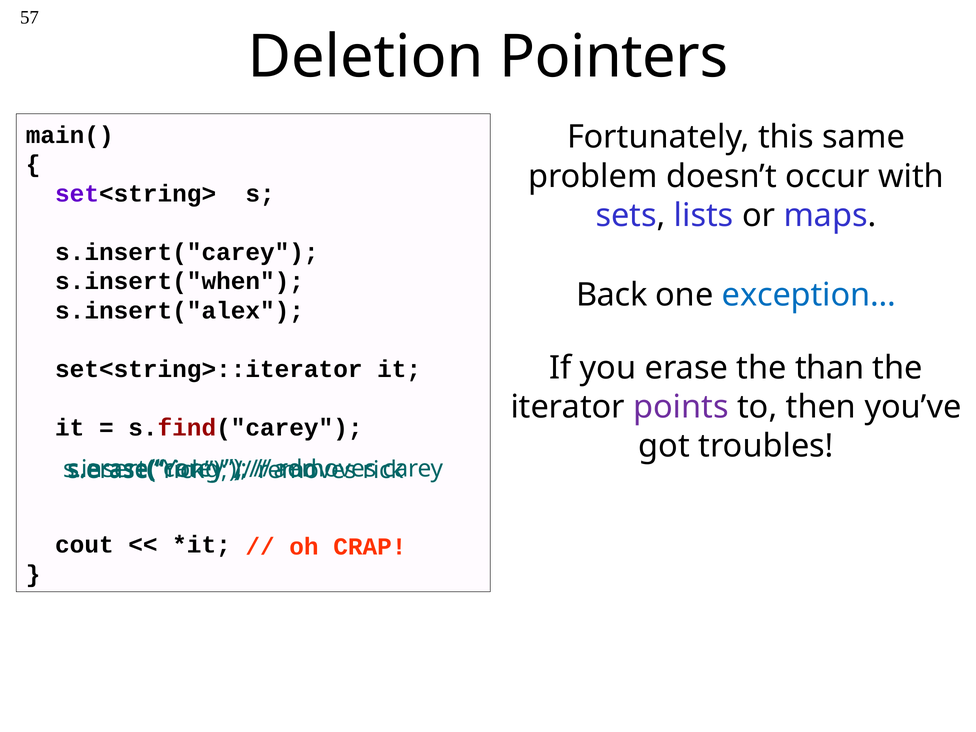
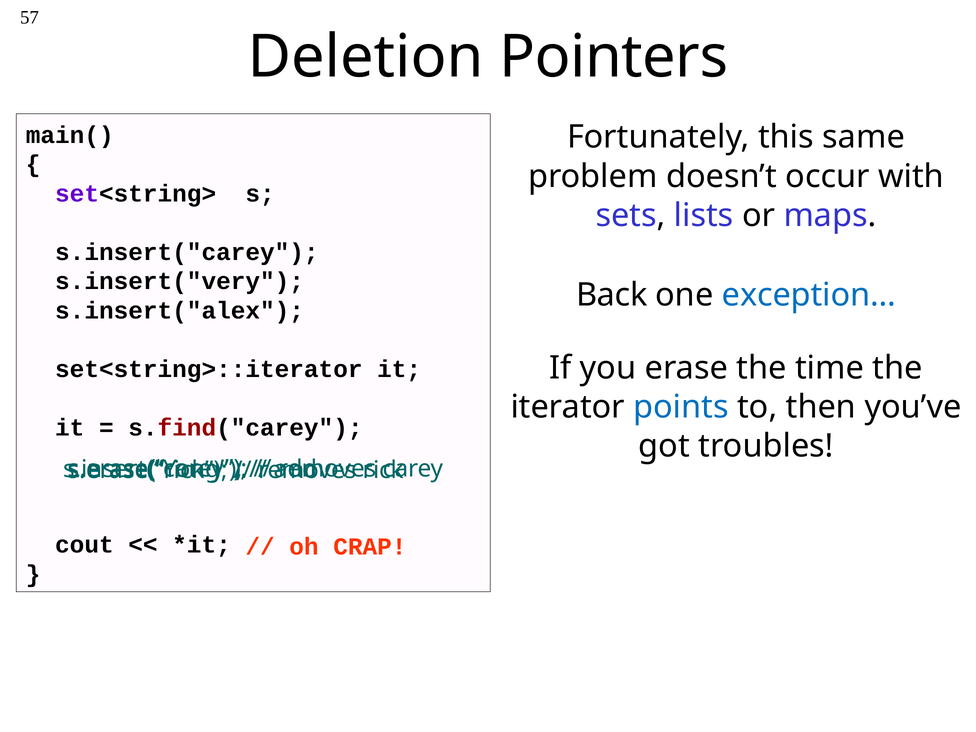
s.insert("when: s.insert("when -> s.insert("very (180, 281)
than: than -> time (830, 368)
points colour: purple -> blue (681, 407)
